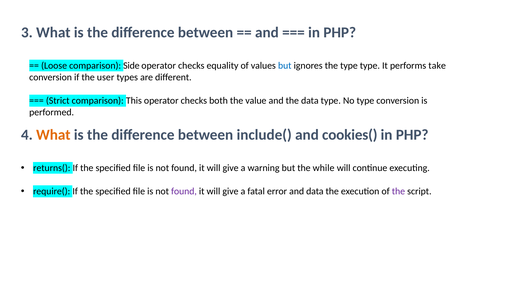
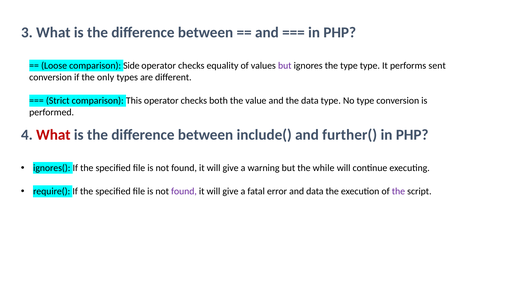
but colour: blue -> purple (285, 66)
take: take -> sent (437, 66)
user: user -> only (106, 77)
What colour: orange -> red (53, 135)
cookies(: cookies( -> further( (350, 135)
returns(: returns( -> ignores( (52, 168)
